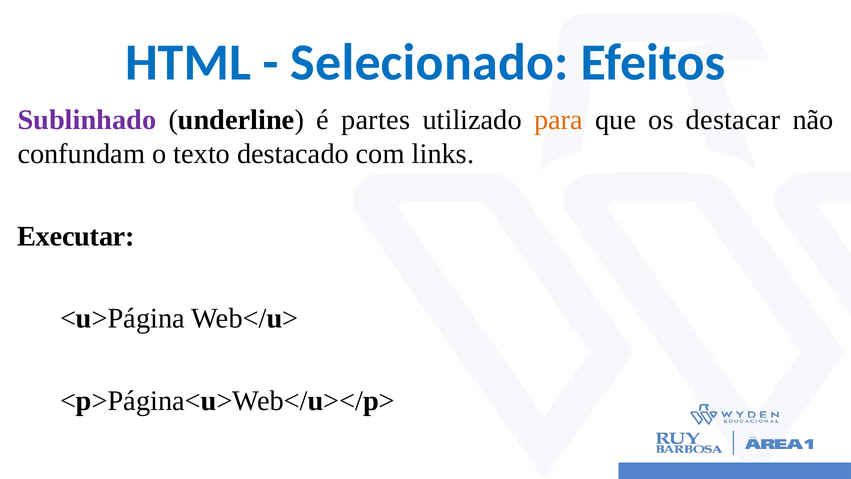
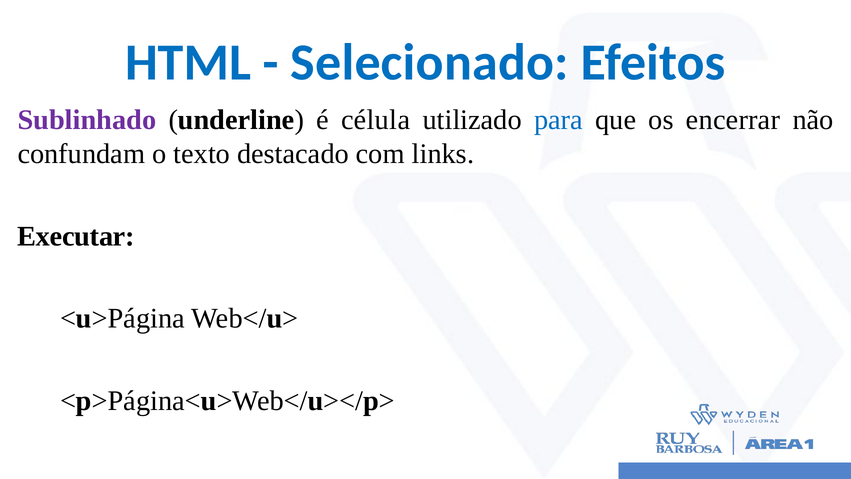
partes: partes -> célula (376, 120)
para colour: orange -> blue (559, 120)
destacar: destacar -> encerrar (733, 120)
